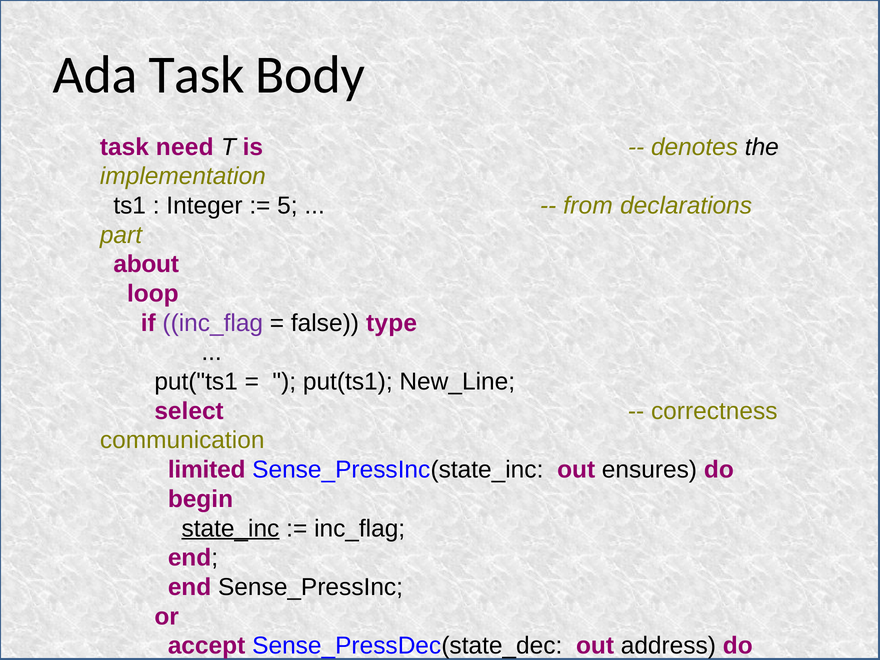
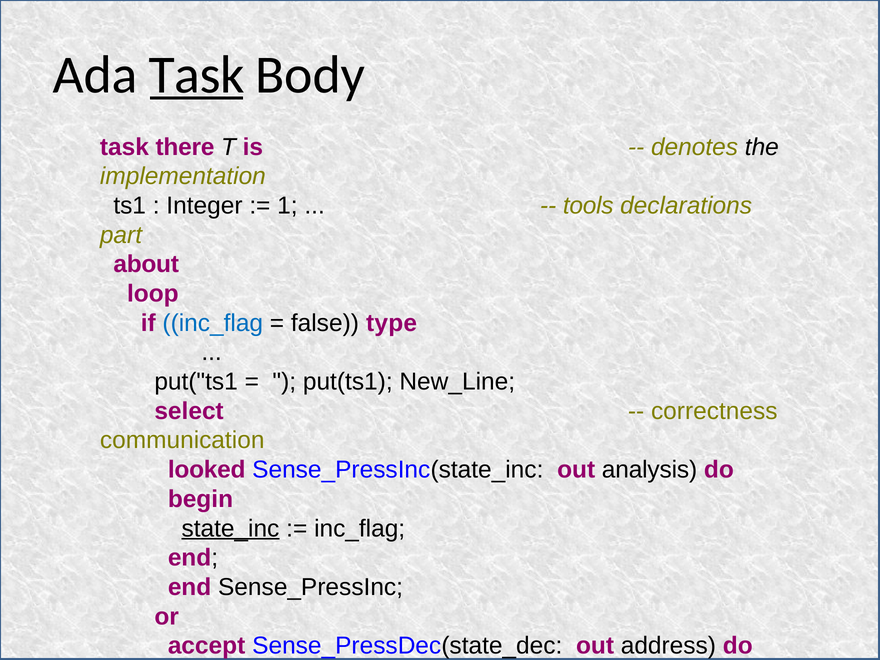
Task underline: none -> present (197, 75)
need: need -> there (185, 147)
5: 5 -> 1 (287, 206)
from: from -> tools (588, 206)
inc_flag colour: purple -> blue (213, 323)
limited: limited -> looked (207, 470)
ensures: ensures -> analysis (650, 470)
